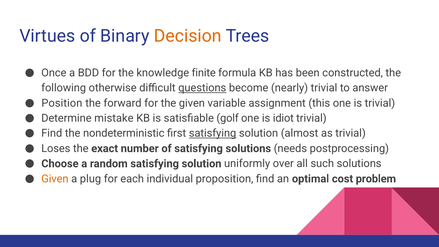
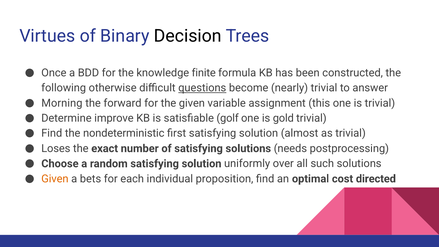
Decision colour: orange -> black (188, 36)
Position: Position -> Morning (62, 103)
mistake: mistake -> improve (114, 118)
idiot: idiot -> gold (283, 118)
satisfying underline: present -> none (213, 133)
plug: plug -> bets (91, 179)
problem: problem -> directed (376, 179)
